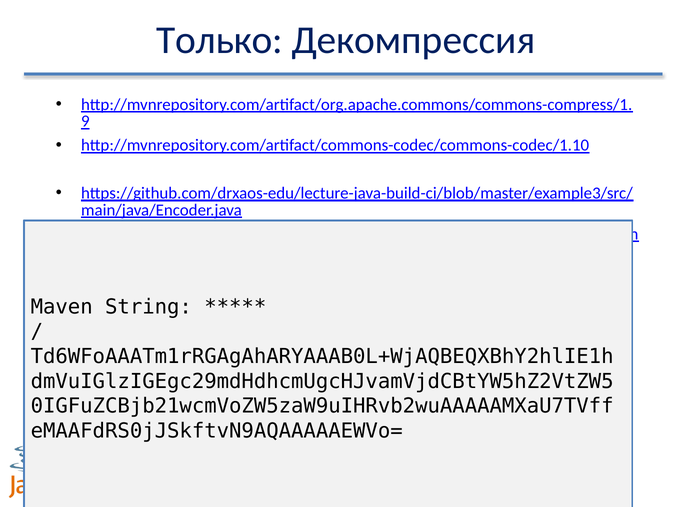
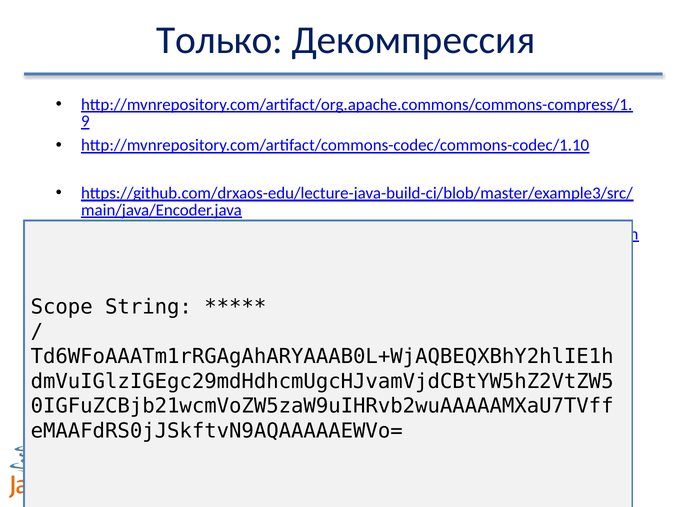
Maven: Maven -> Scope (62, 307)
